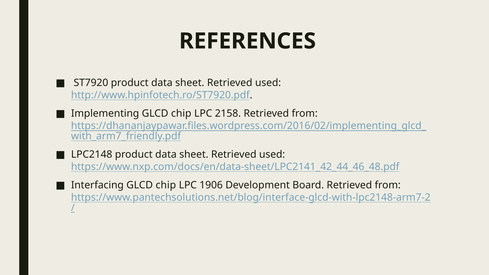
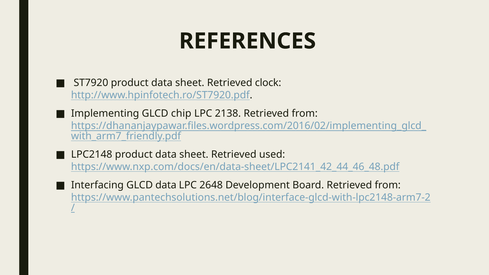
used: used -> clock (268, 83)
2158: 2158 -> 2138 (228, 114)
Interfacing GLCD chip: chip -> data (166, 185)
1906: 1906 -> 2648 (211, 185)
